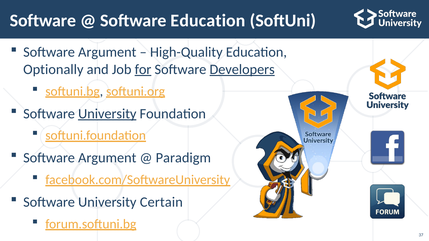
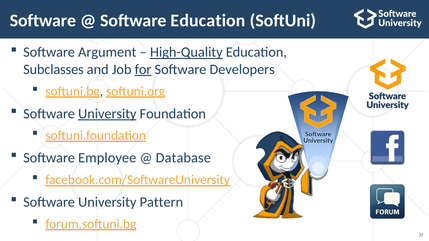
High-Quality underline: none -> present (186, 52)
Optionally: Optionally -> Subclasses (53, 70)
Developers underline: present -> none (242, 70)
Argument: Argument -> Employee (107, 158)
Paradigm: Paradigm -> Database (183, 158)
Certain: Certain -> Pattern (161, 202)
